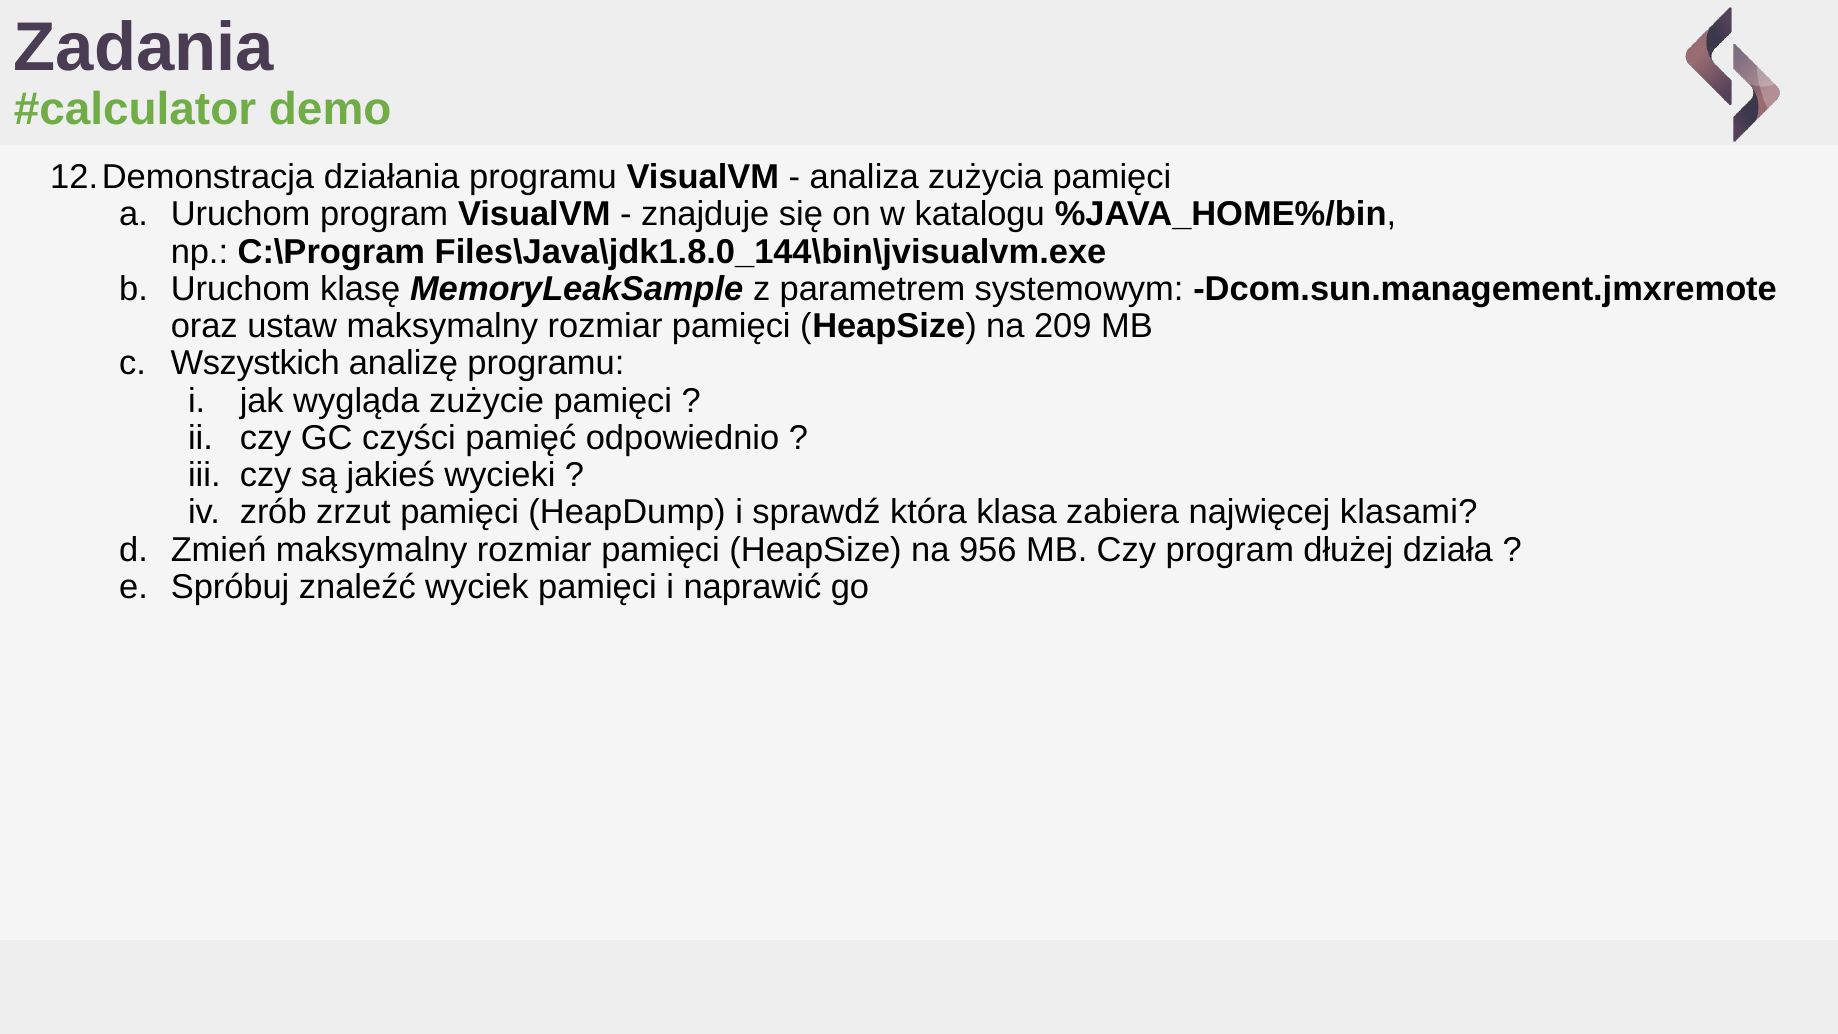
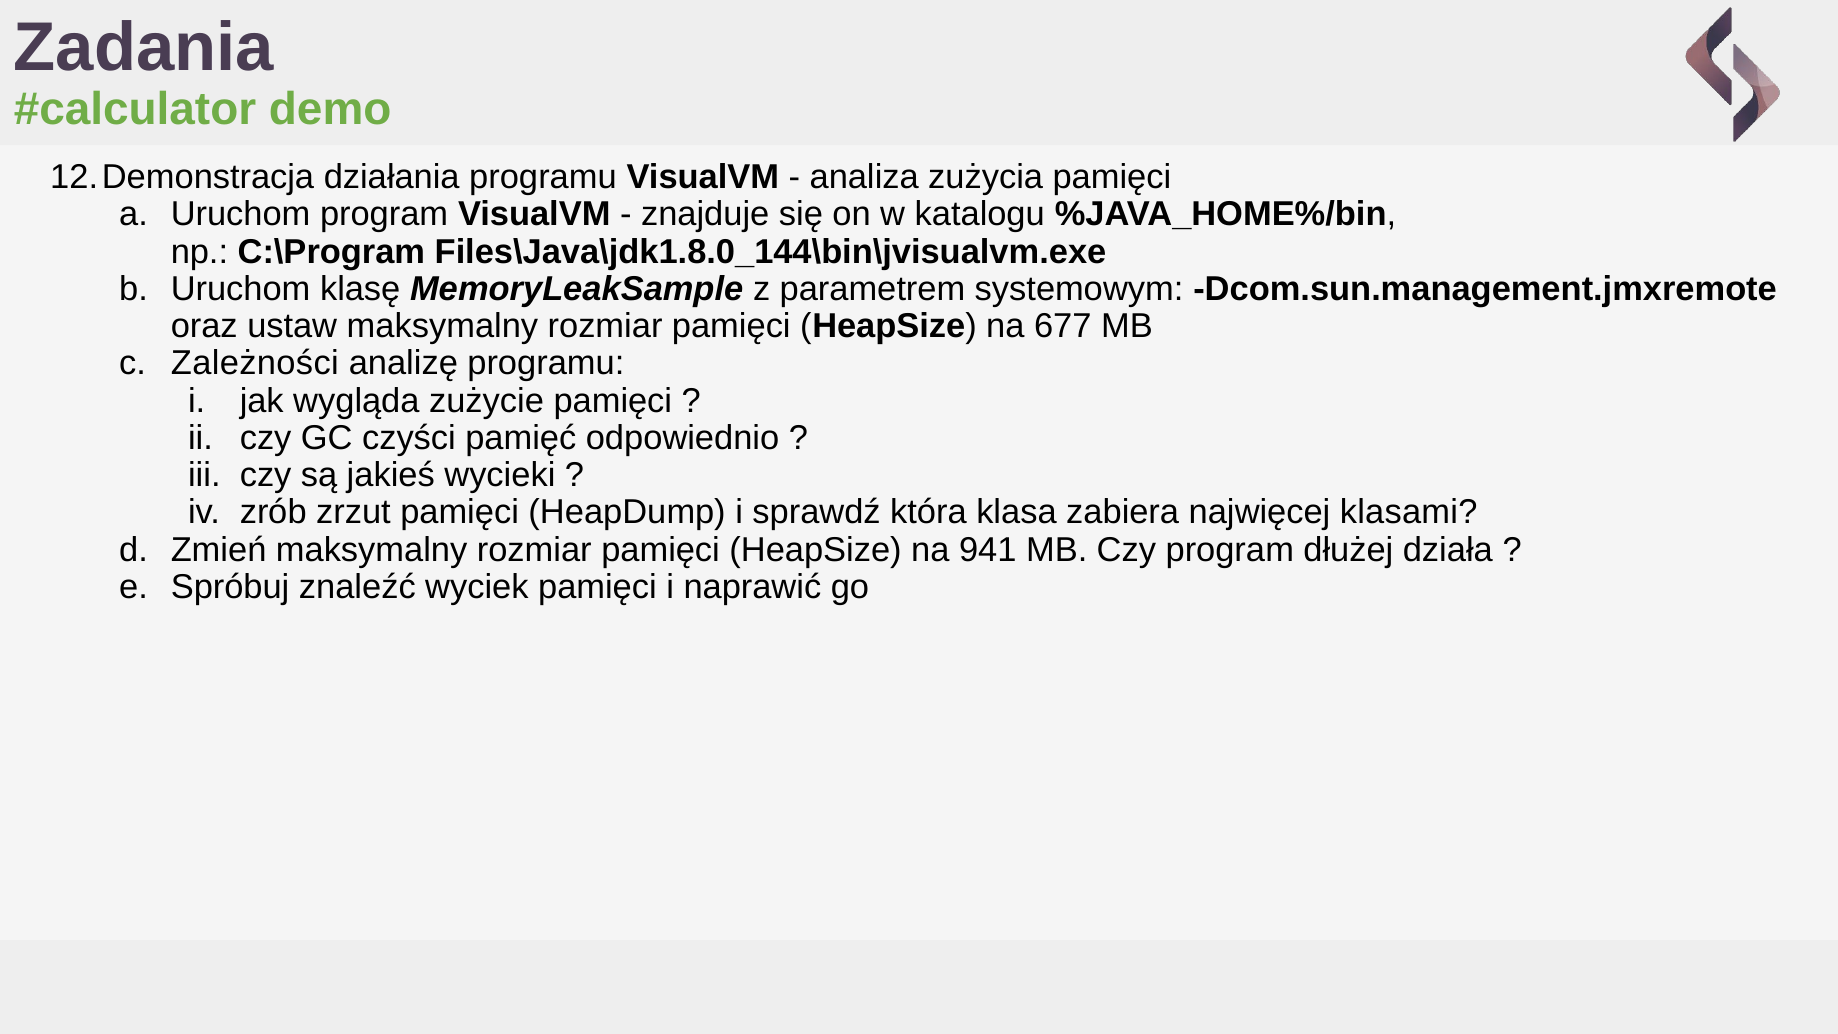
209: 209 -> 677 (1063, 326)
Wszystkich: Wszystkich -> Zależności (255, 363)
956: 956 -> 941 (988, 550)
